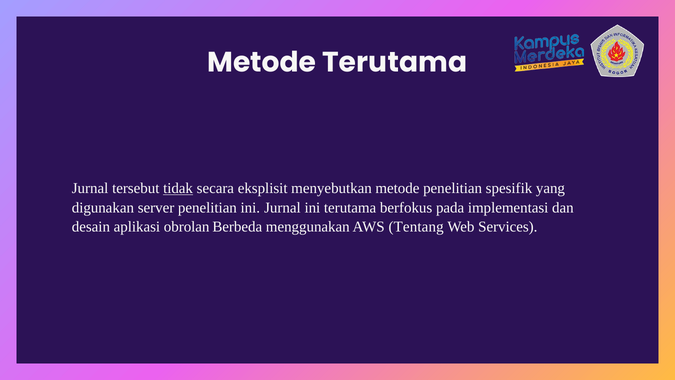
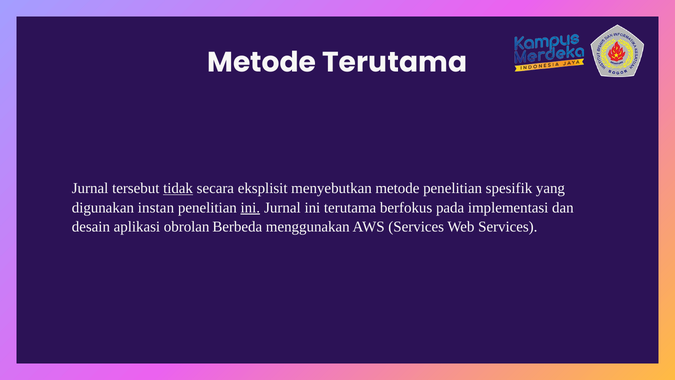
server: server -> instan (156, 207)
ini underline: none -> present (250, 207)
AWS Tentang: Tentang -> Services (416, 227)
